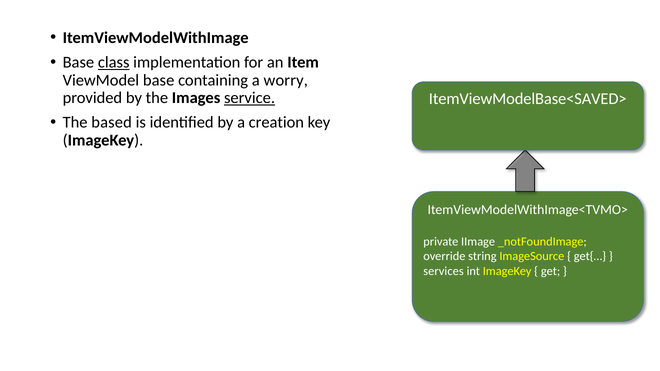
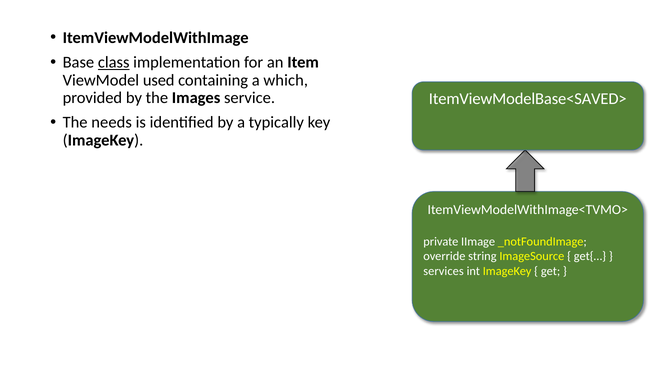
ViewModel base: base -> used (159, 80)
worry: worry -> which (286, 80)
service underline: present -> none (250, 98)
based: based -> needs (112, 123)
creation: creation -> typically (276, 123)
